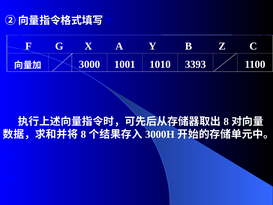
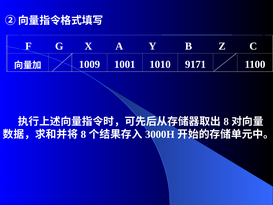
3000: 3000 -> 1009 (89, 64)
3393: 3393 -> 9171 (195, 64)
